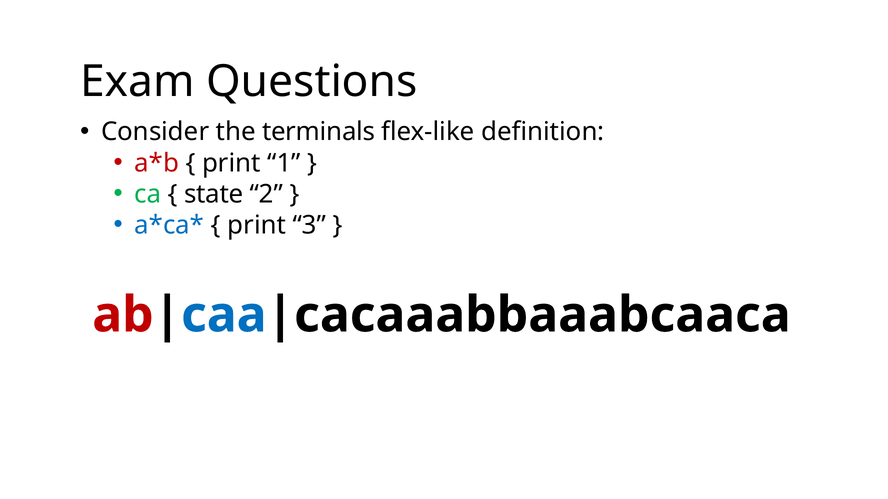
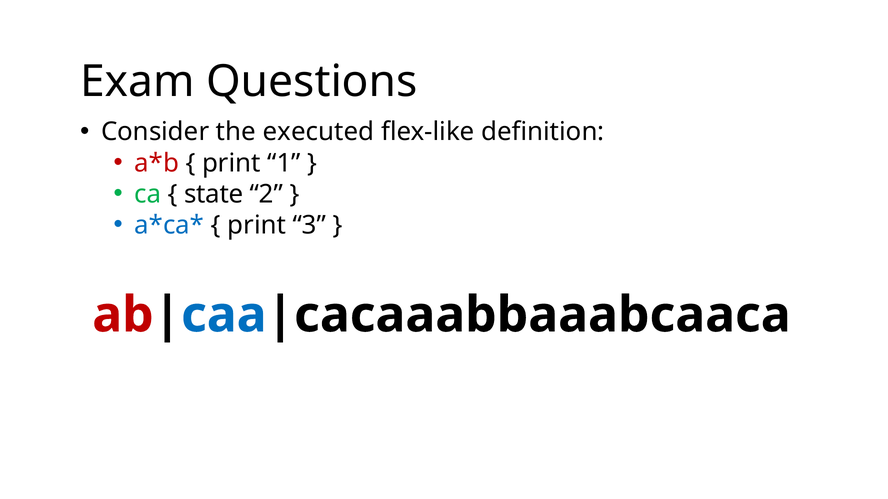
terminals: terminals -> executed (318, 132)
